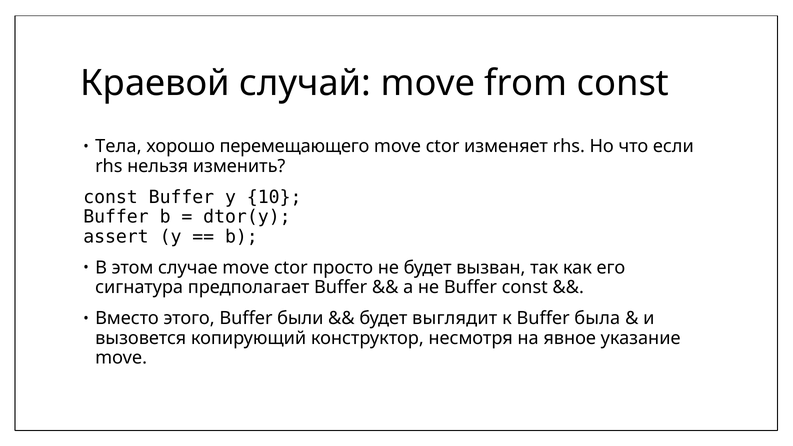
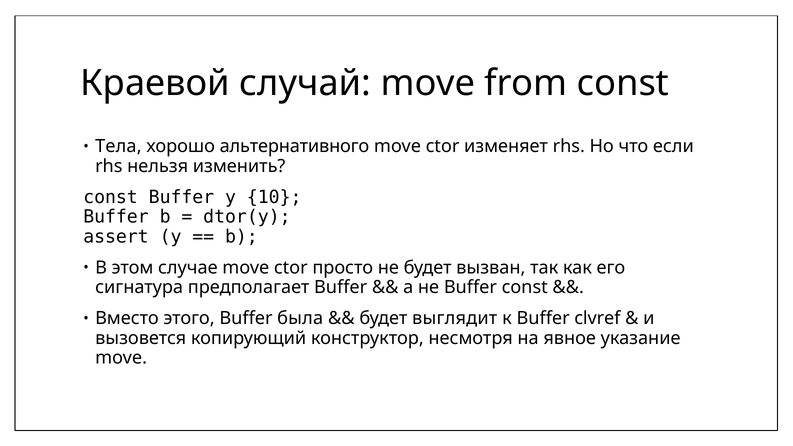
перемещающего: перемещающего -> альтернативного (294, 146)
были: были -> была (300, 319)
была: была -> clvref (597, 319)
